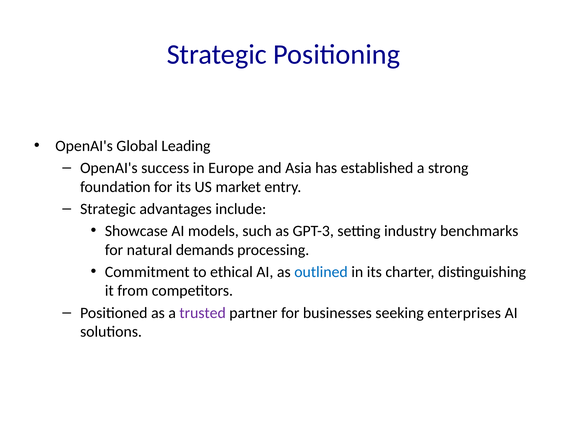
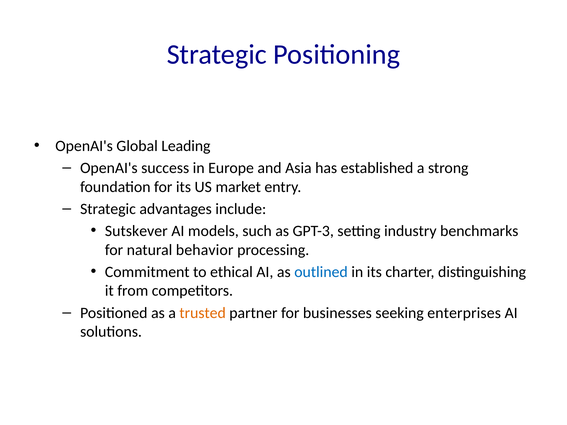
Showcase: Showcase -> Sutskever (136, 231)
demands: demands -> behavior (205, 250)
trusted colour: purple -> orange (203, 313)
